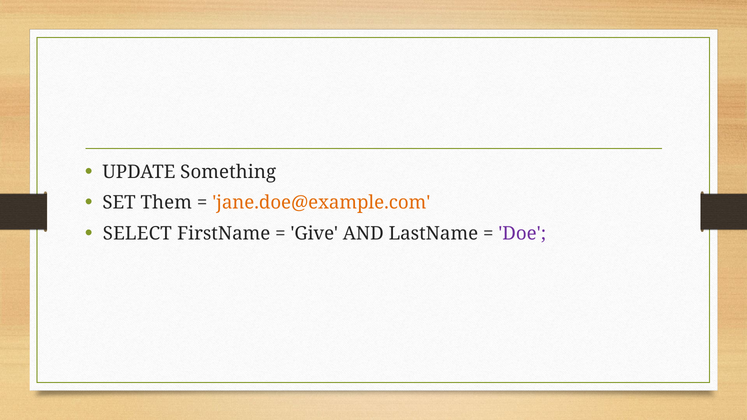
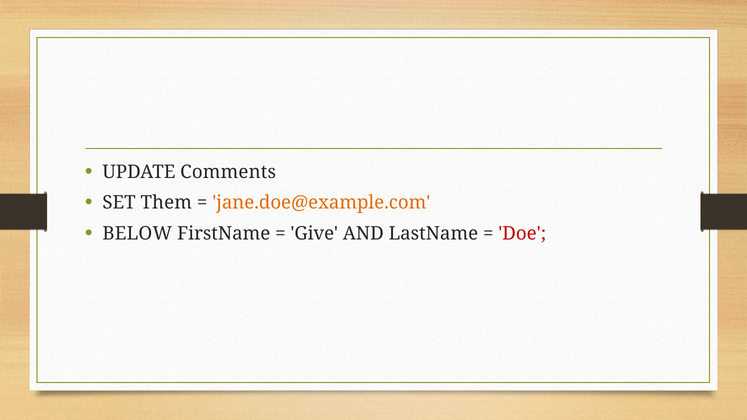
Something: Something -> Comments (228, 172)
SELECT: SELECT -> BELOW (137, 234)
Doe colour: purple -> red (522, 234)
